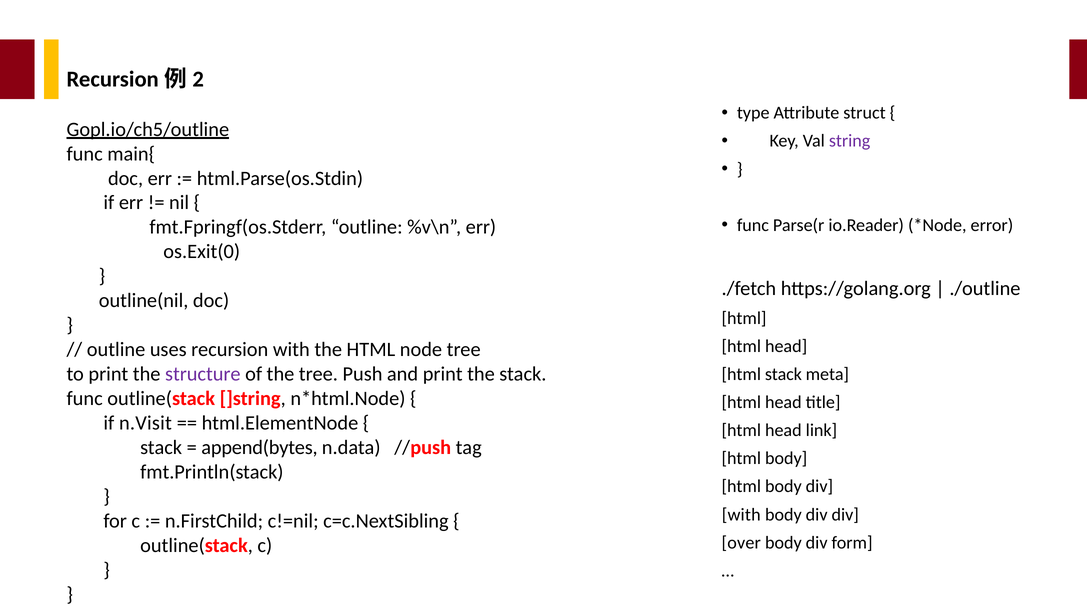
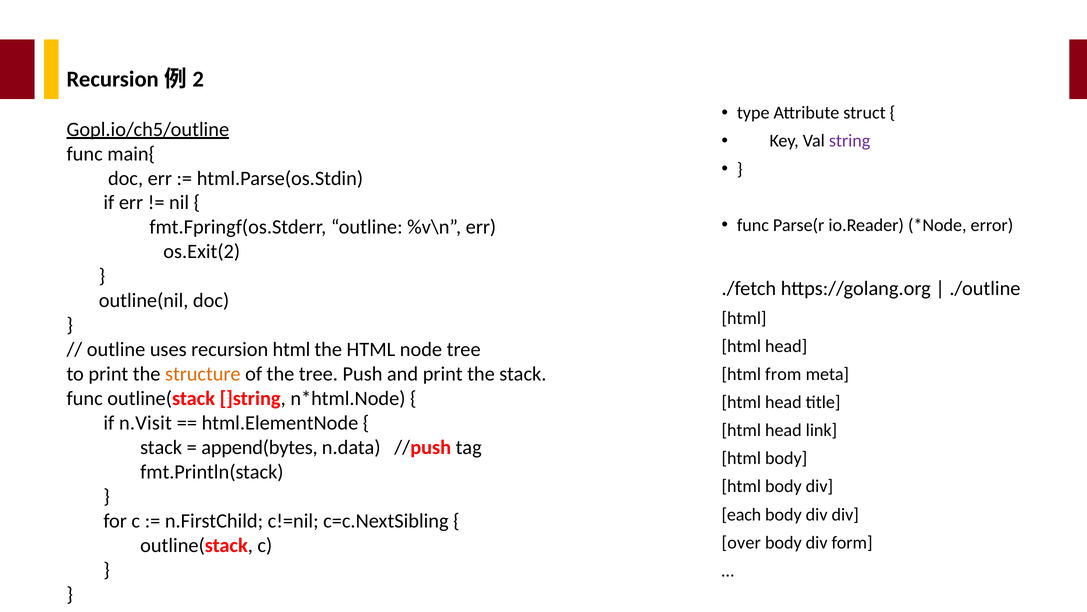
os.Exit(0: os.Exit(0 -> os.Exit(2 (202, 251)
recursion with: with -> html (291, 349)
structure colour: purple -> orange (203, 374)
html stack: stack -> from (783, 374)
with: with -> each (741, 514)
